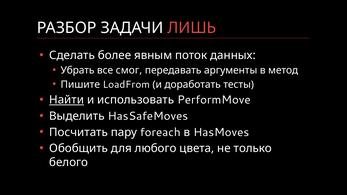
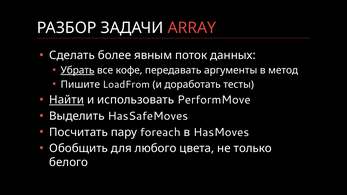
ЛИШЬ: ЛИШЬ -> ARRAY (192, 28)
Убрать underline: none -> present (78, 70)
смог: смог -> кофе (129, 70)
